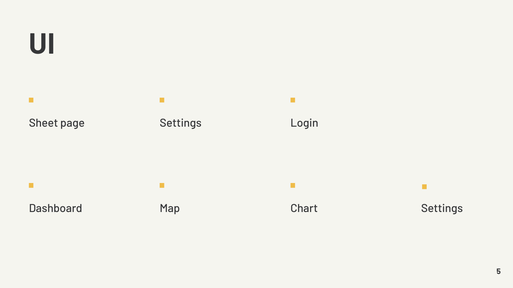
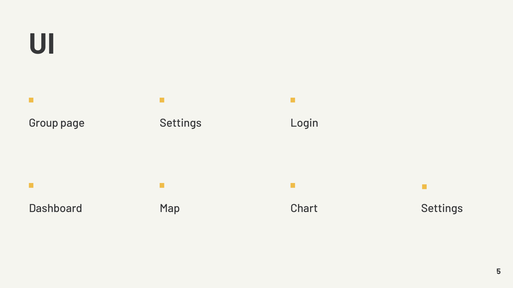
Sheet: Sheet -> Group (44, 123)
